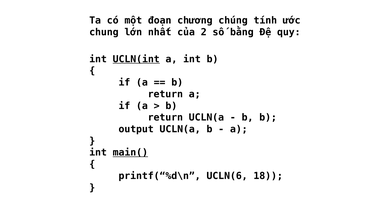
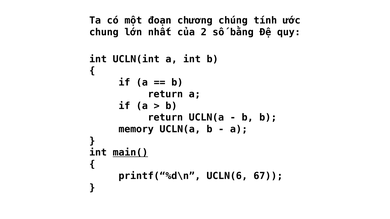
UCLN(int underline: present -> none (136, 59)
output: output -> memory (136, 129)
18: 18 -> 67 (268, 176)
